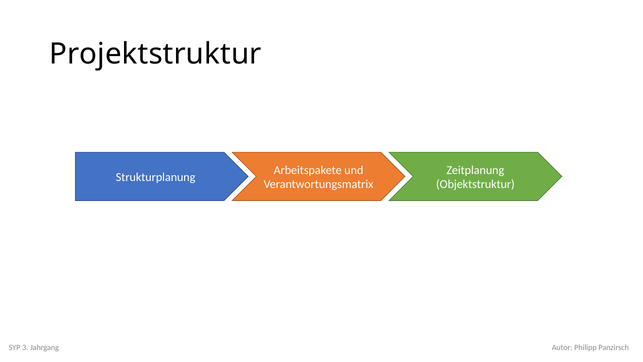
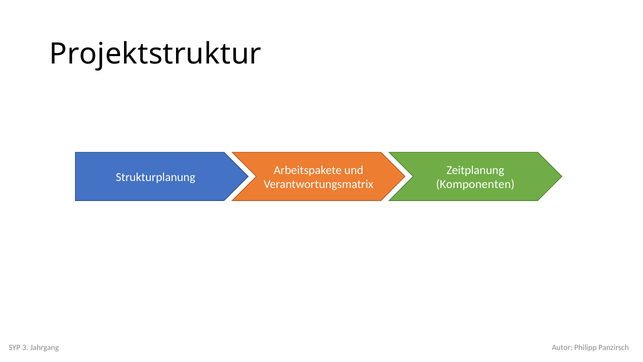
Objektstruktur: Objektstruktur -> Komponenten (475, 184)
